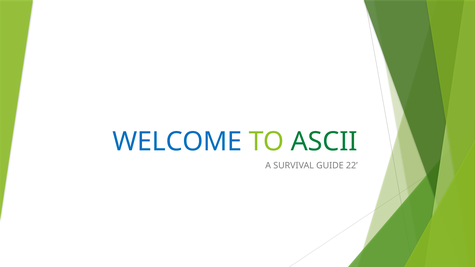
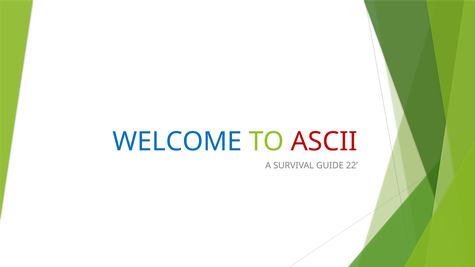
ASCII colour: green -> red (324, 142)
